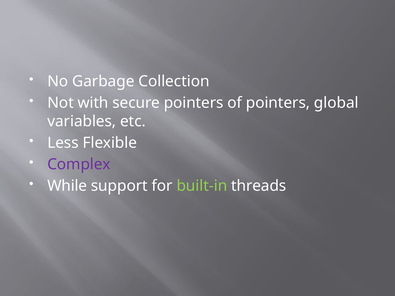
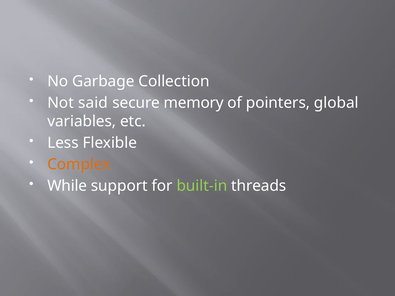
with: with -> said (93, 103)
secure pointers: pointers -> memory (194, 103)
Complex colour: purple -> orange (79, 164)
